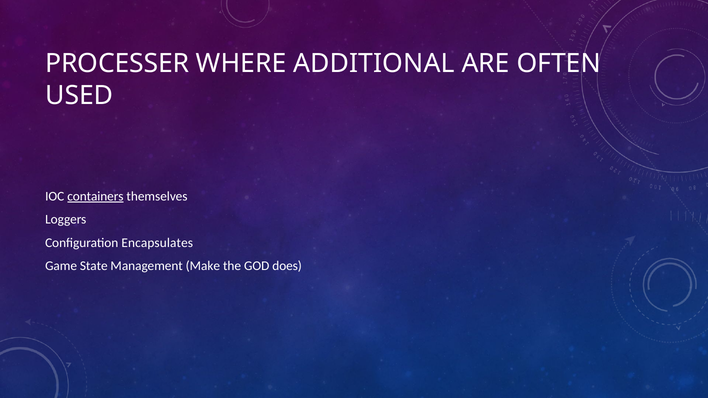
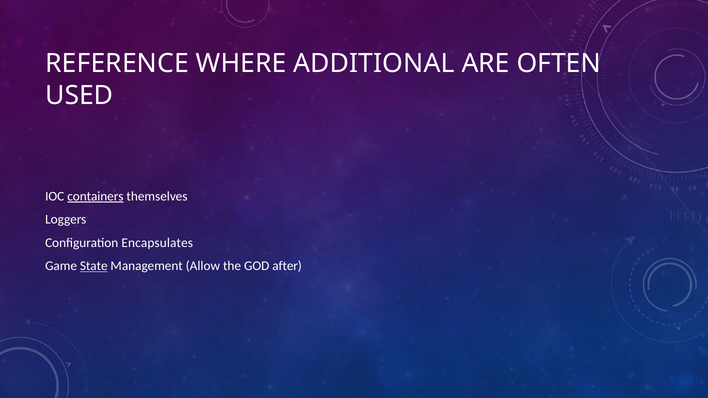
PROCESSER: PROCESSER -> REFERENCE (117, 64)
State underline: none -> present (94, 266)
Make: Make -> Allow (203, 266)
does: does -> after (287, 266)
